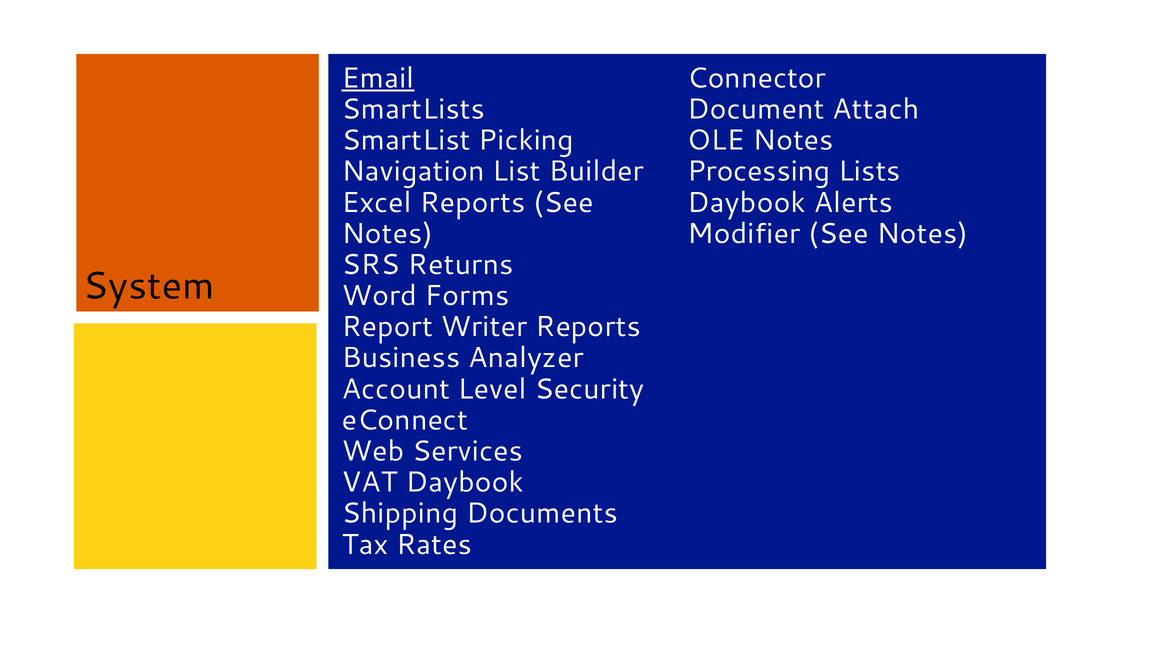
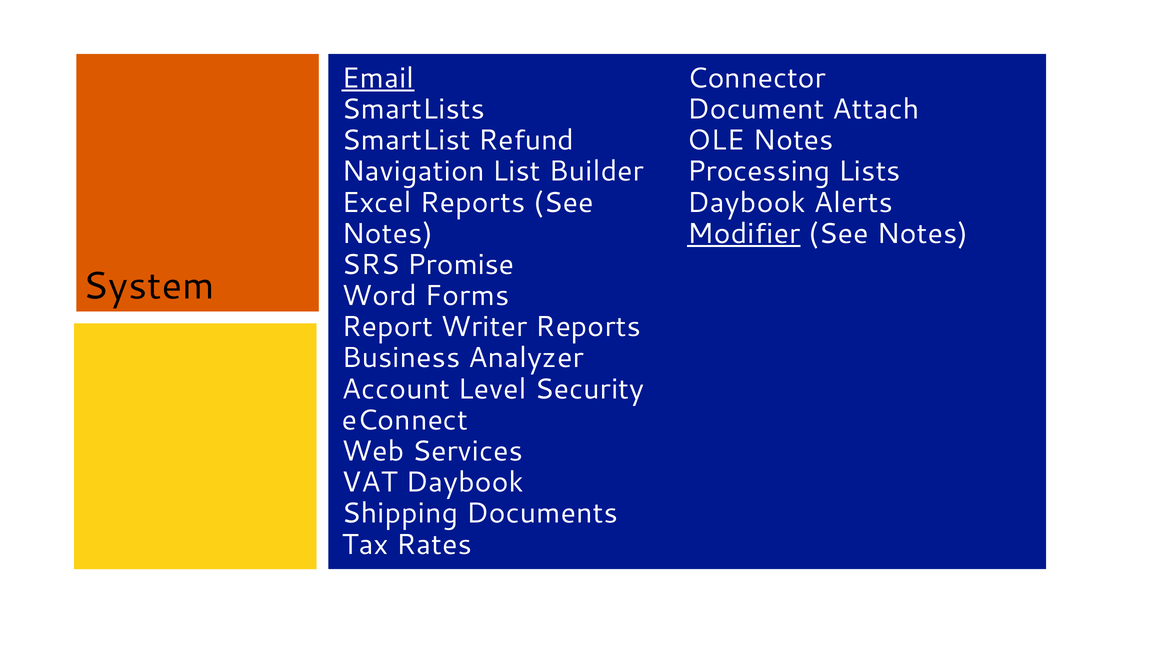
Picking: Picking -> Refund (526, 140)
Modifier underline: none -> present (744, 234)
Returns: Returns -> Promise (461, 265)
